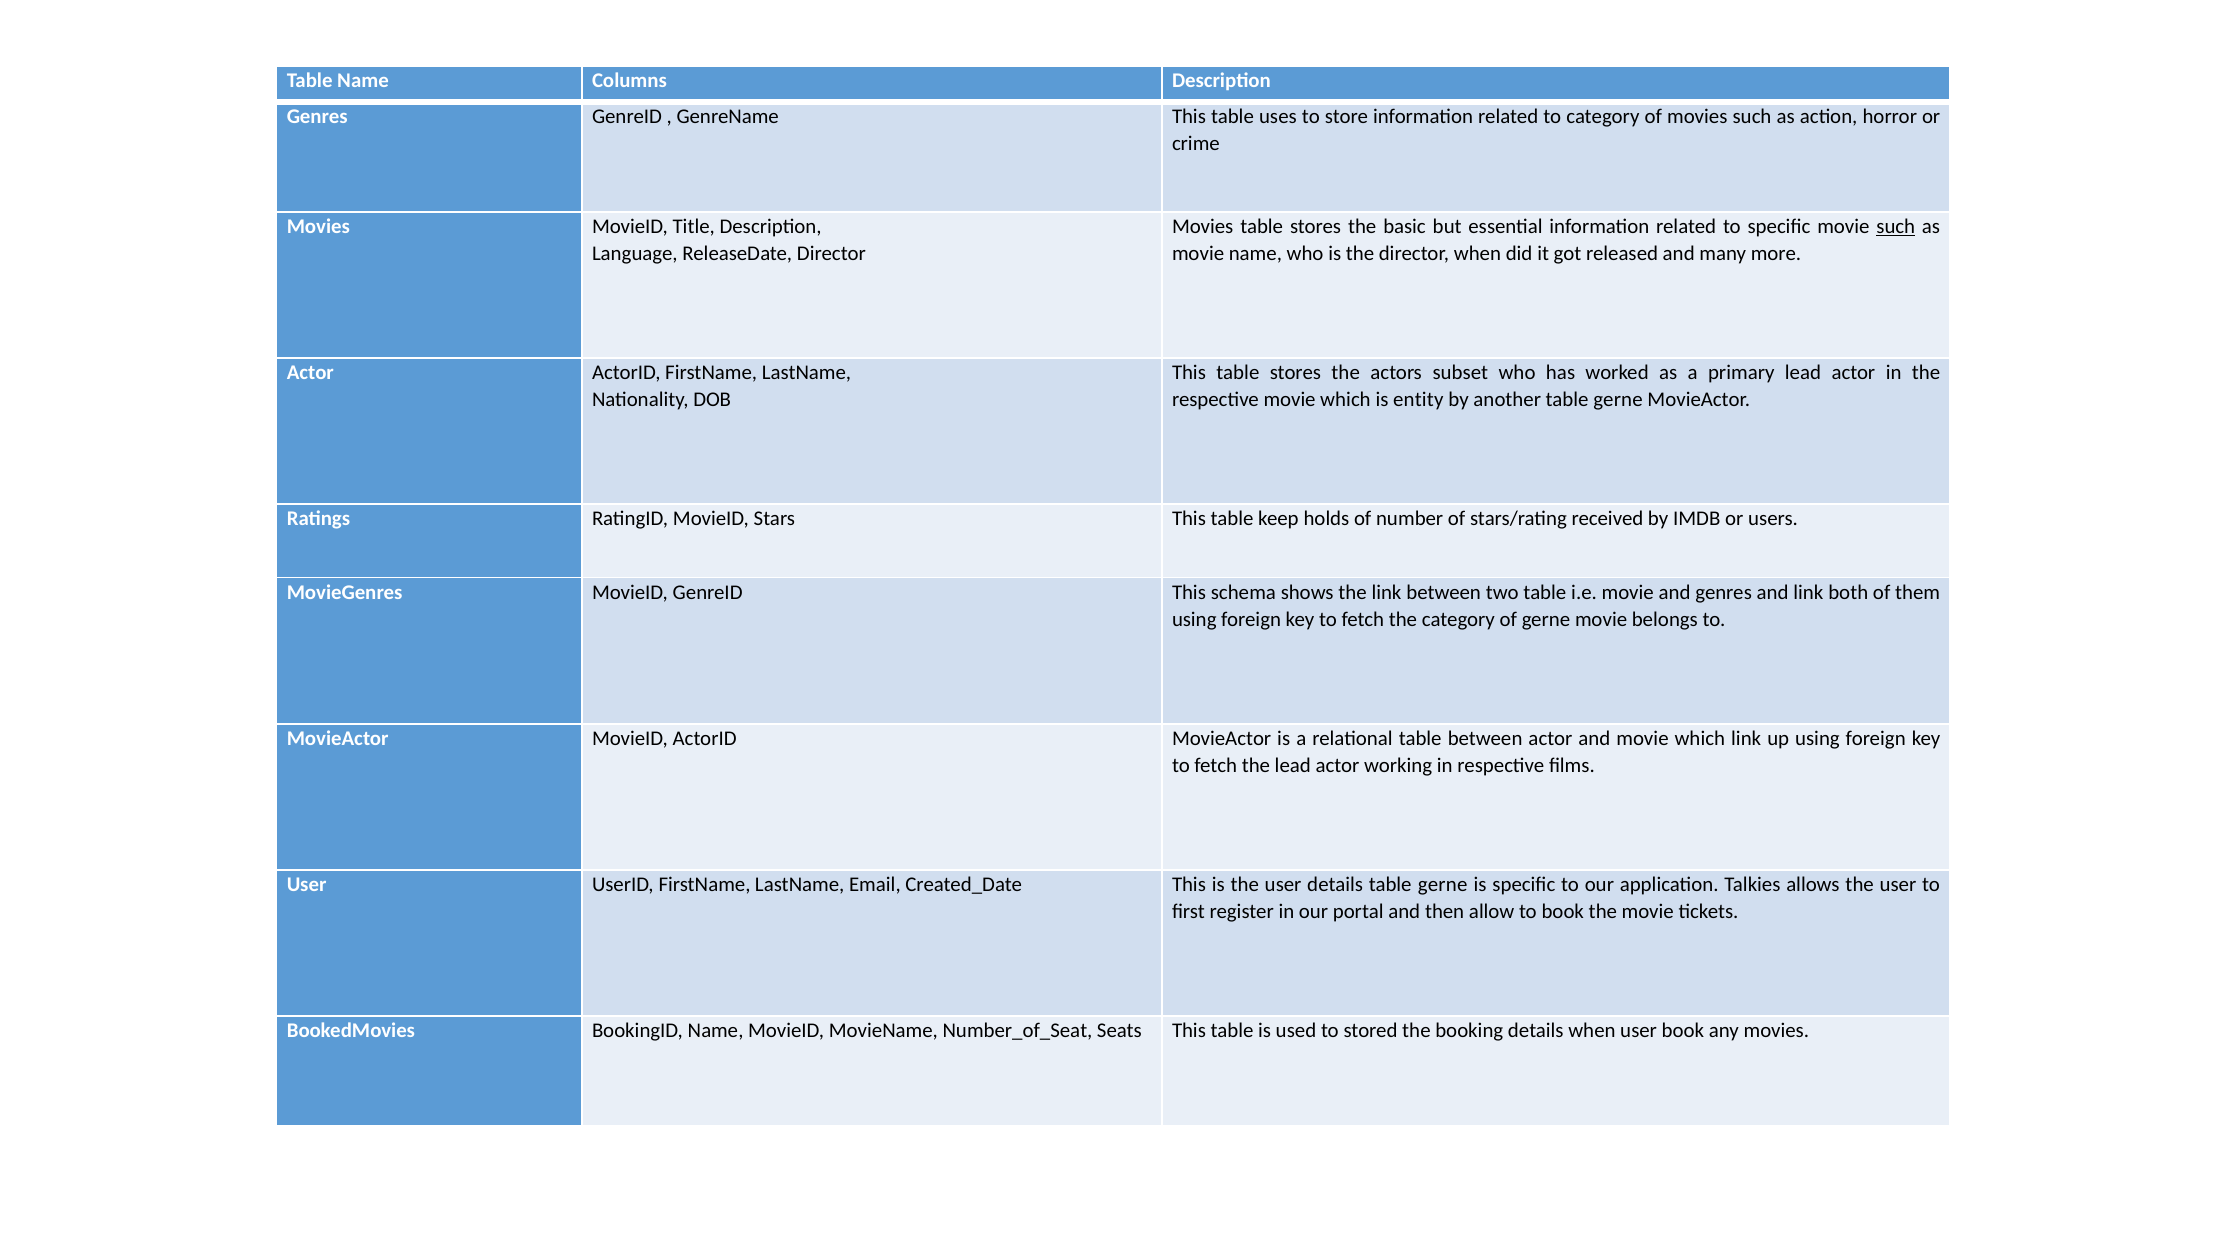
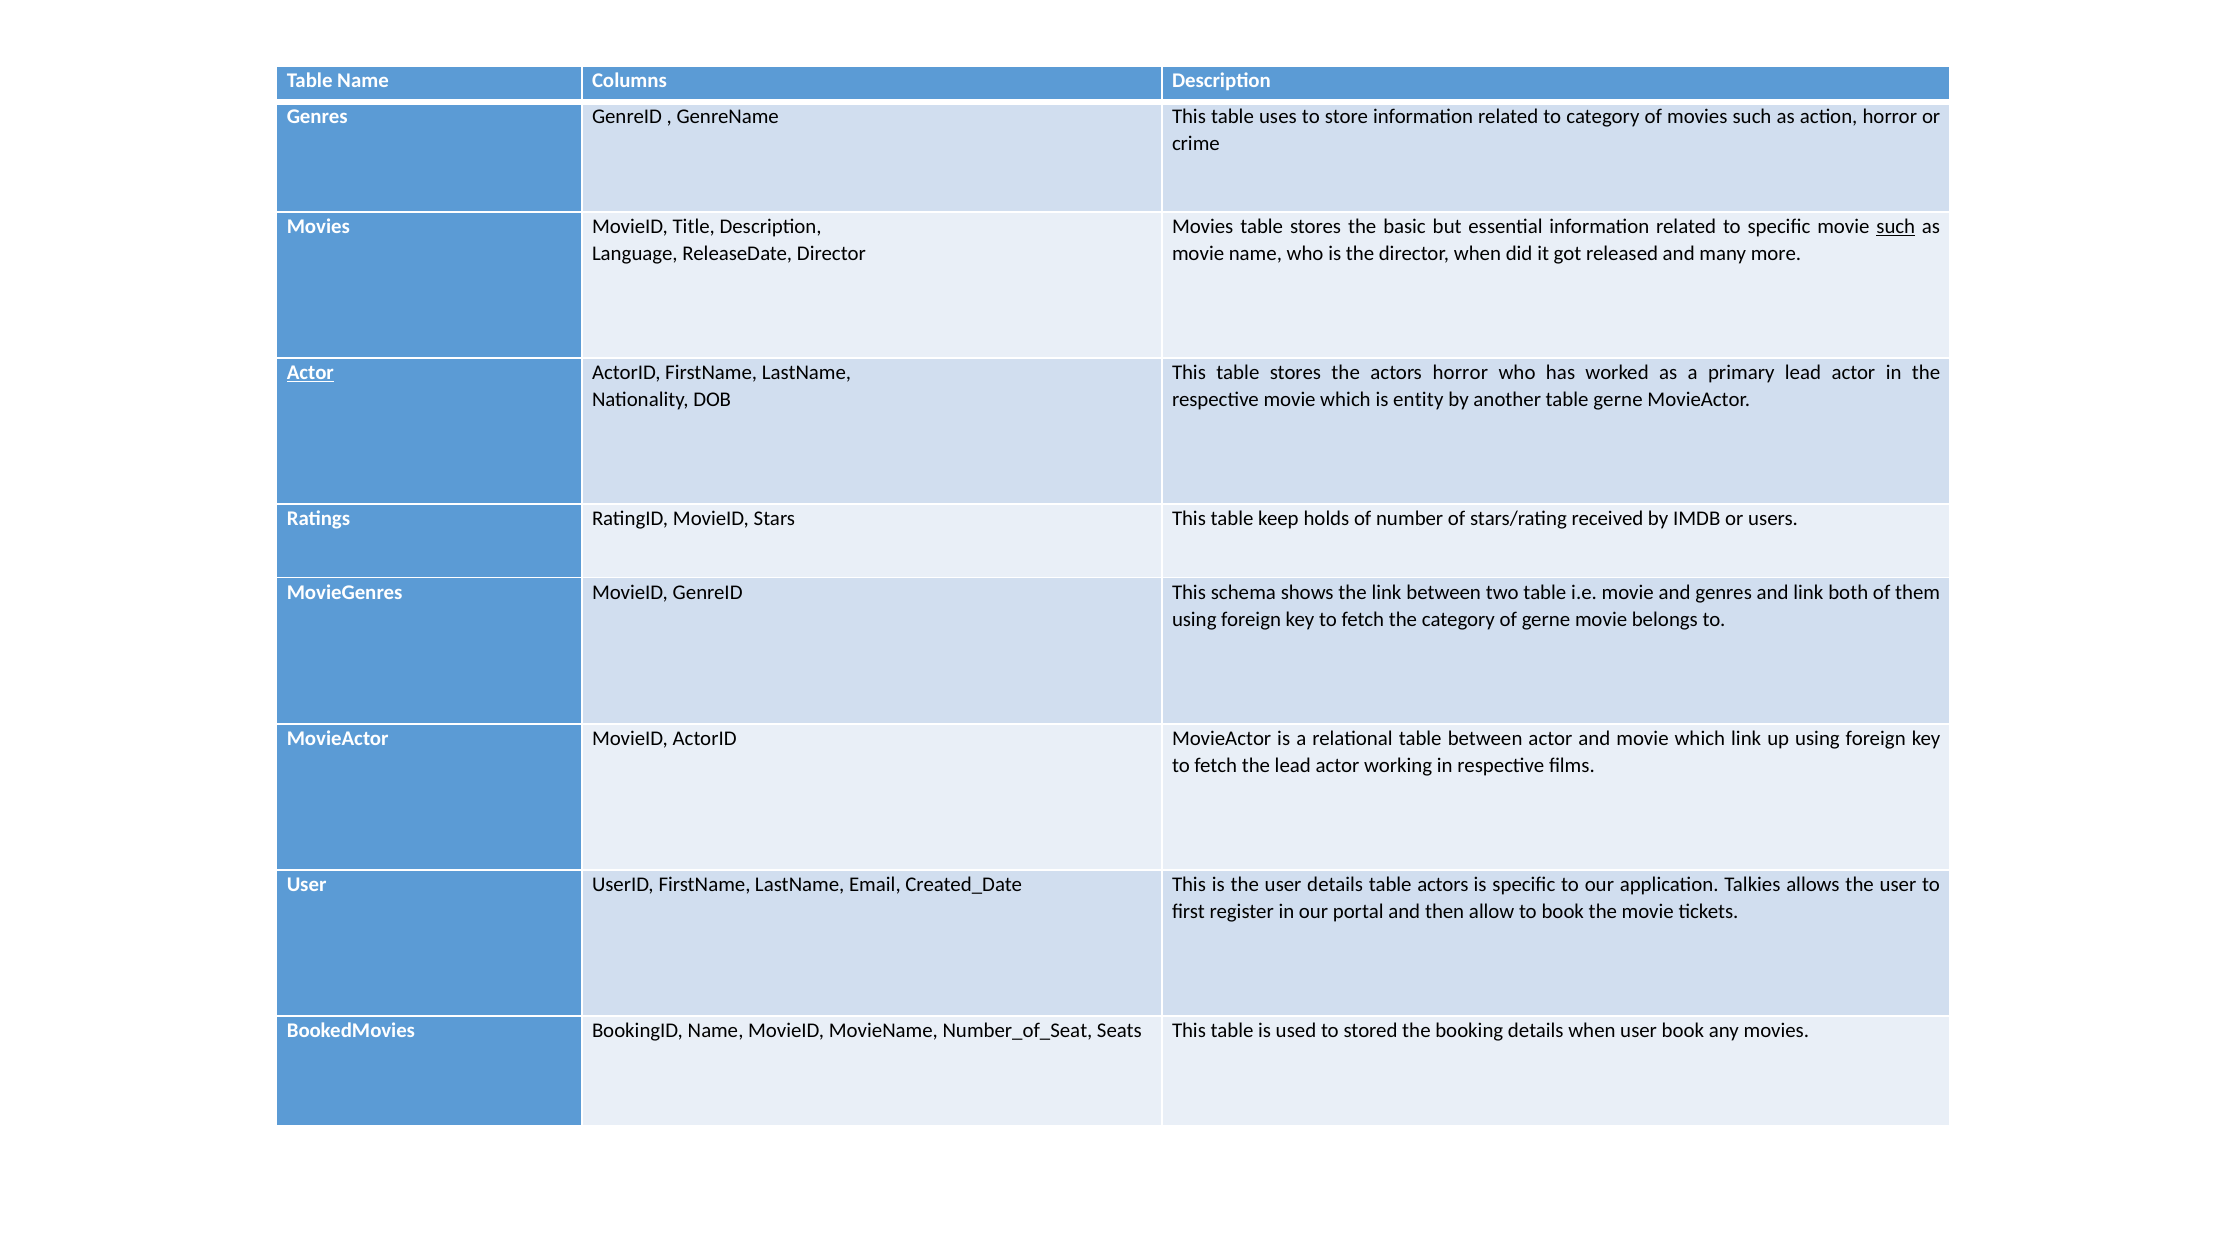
Actor underline: none -> present (310, 373)
actors subset: subset -> horror (1460, 373)
details table gerne: gerne -> actors (1443, 885)
